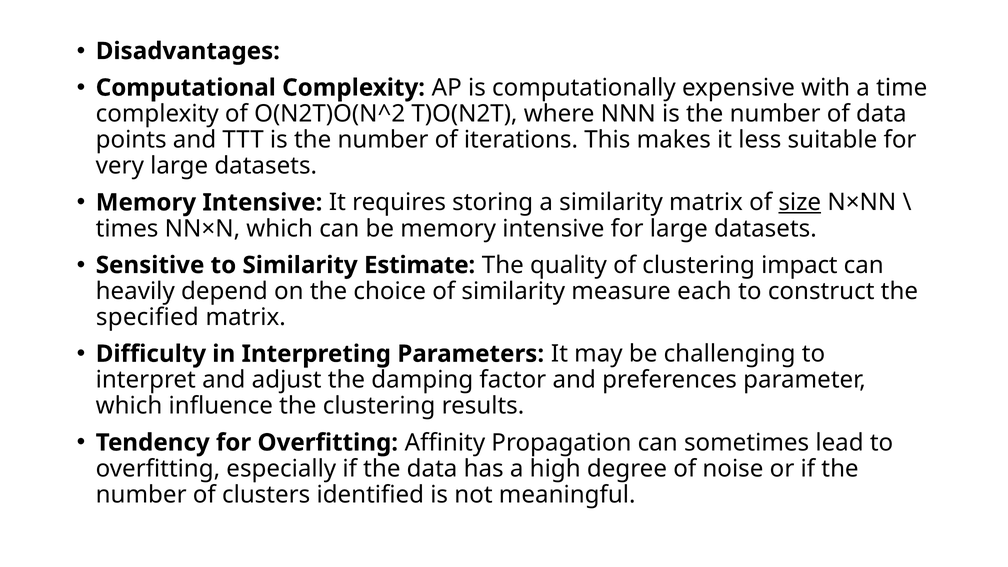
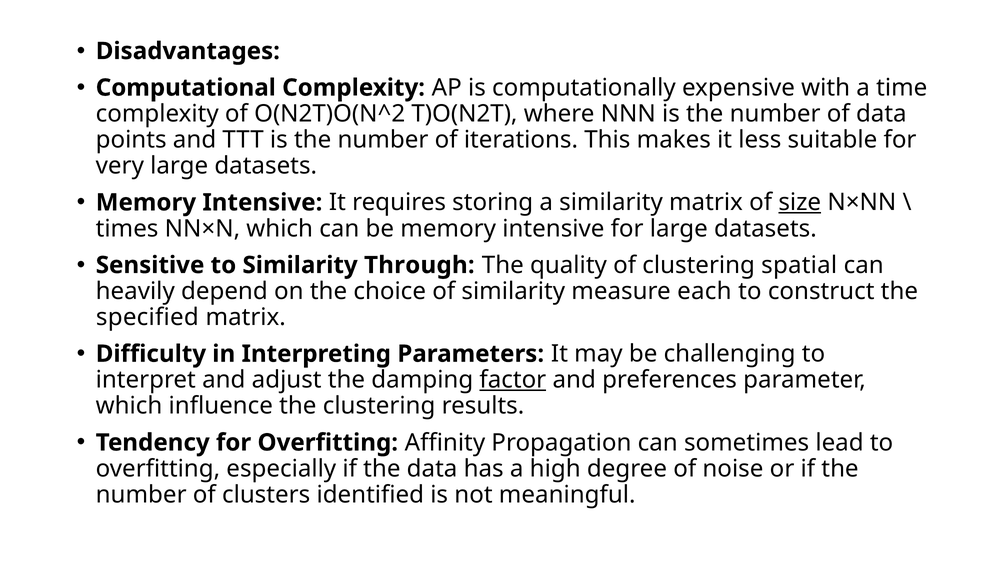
Estimate: Estimate -> Through (419, 265)
impact: impact -> spatial (799, 265)
factor underline: none -> present (513, 380)
